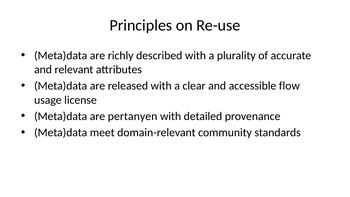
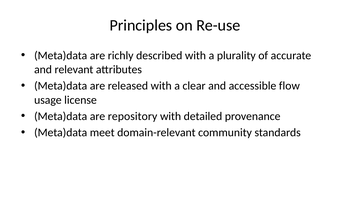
pertanyen: pertanyen -> repository (133, 116)
